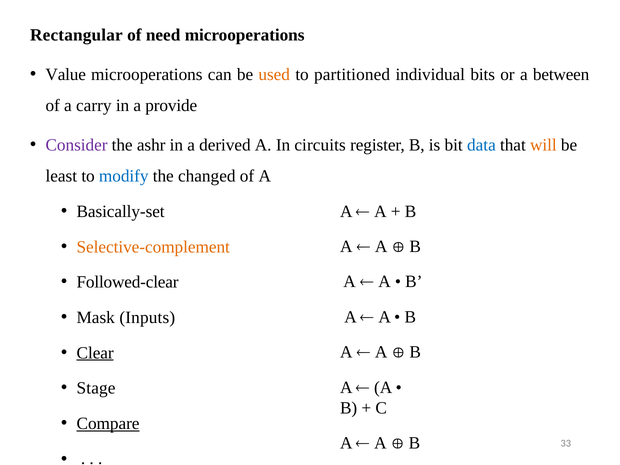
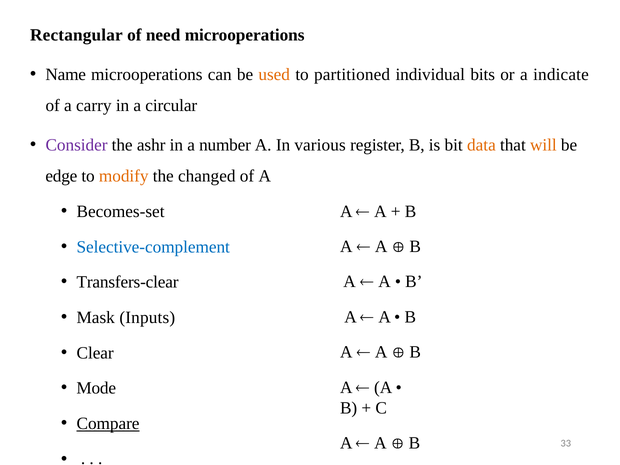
Value: Value -> Name (66, 75)
between: between -> indicate (561, 75)
provide: provide -> circular (171, 106)
derived: derived -> number (225, 145)
circuits: circuits -> various (320, 145)
data colour: blue -> orange (481, 145)
least: least -> edge (61, 176)
modify colour: blue -> orange (124, 176)
Basically-set: Basically-set -> Becomes-set (121, 212)
Selective-complement colour: orange -> blue (153, 247)
Followed-clear: Followed-clear -> Transfers-clear (128, 282)
Clear underline: present -> none (95, 353)
Stage: Stage -> Mode (96, 388)
